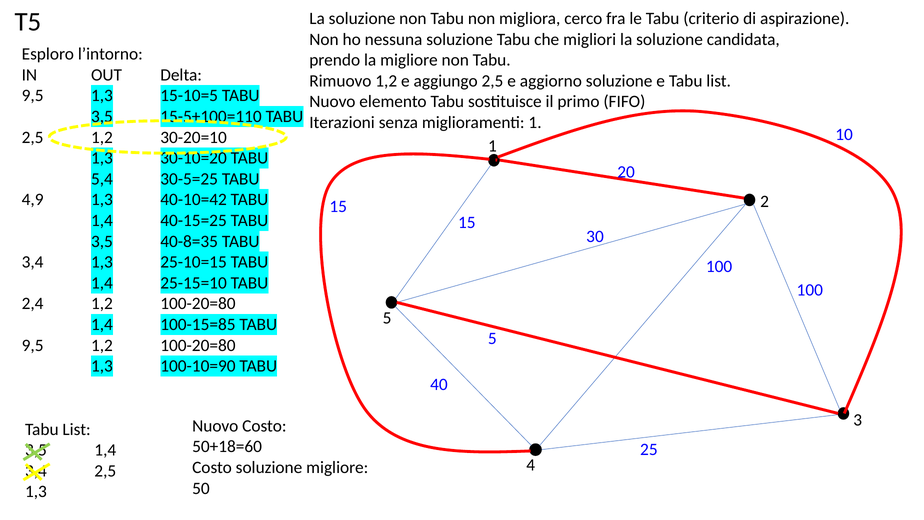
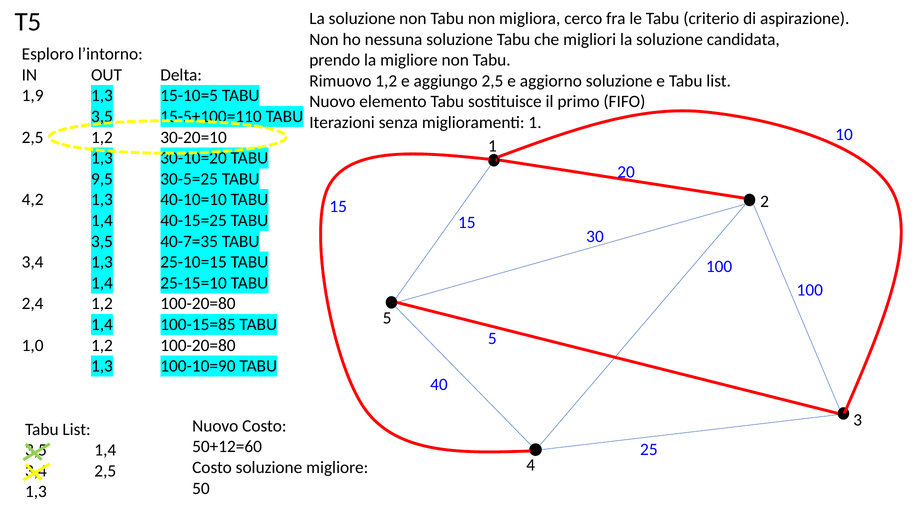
9,5: 9,5 -> 1,9 (33, 96)
5,4: 5,4 -> 9,5 (102, 179)
4,9: 4,9 -> 4,2 (33, 200)
40-10=42: 40-10=42 -> 40-10=10 (194, 200)
40-8=35: 40-8=35 -> 40-7=35 (189, 241)
9,5: 9,5 -> 1,0 (33, 345)
50+18=60: 50+18=60 -> 50+12=60 (227, 447)
